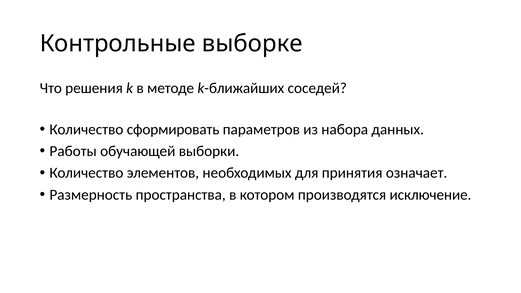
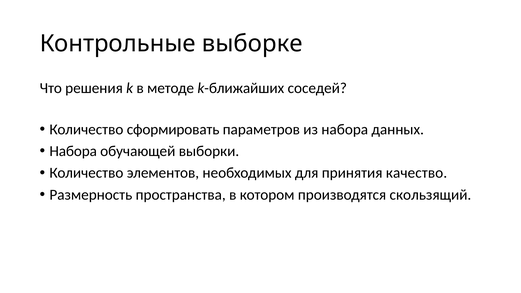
Работы: Работы -> Набора (73, 151)
означает: означает -> качество (417, 173)
исключение: исключение -> скользящий (430, 195)
